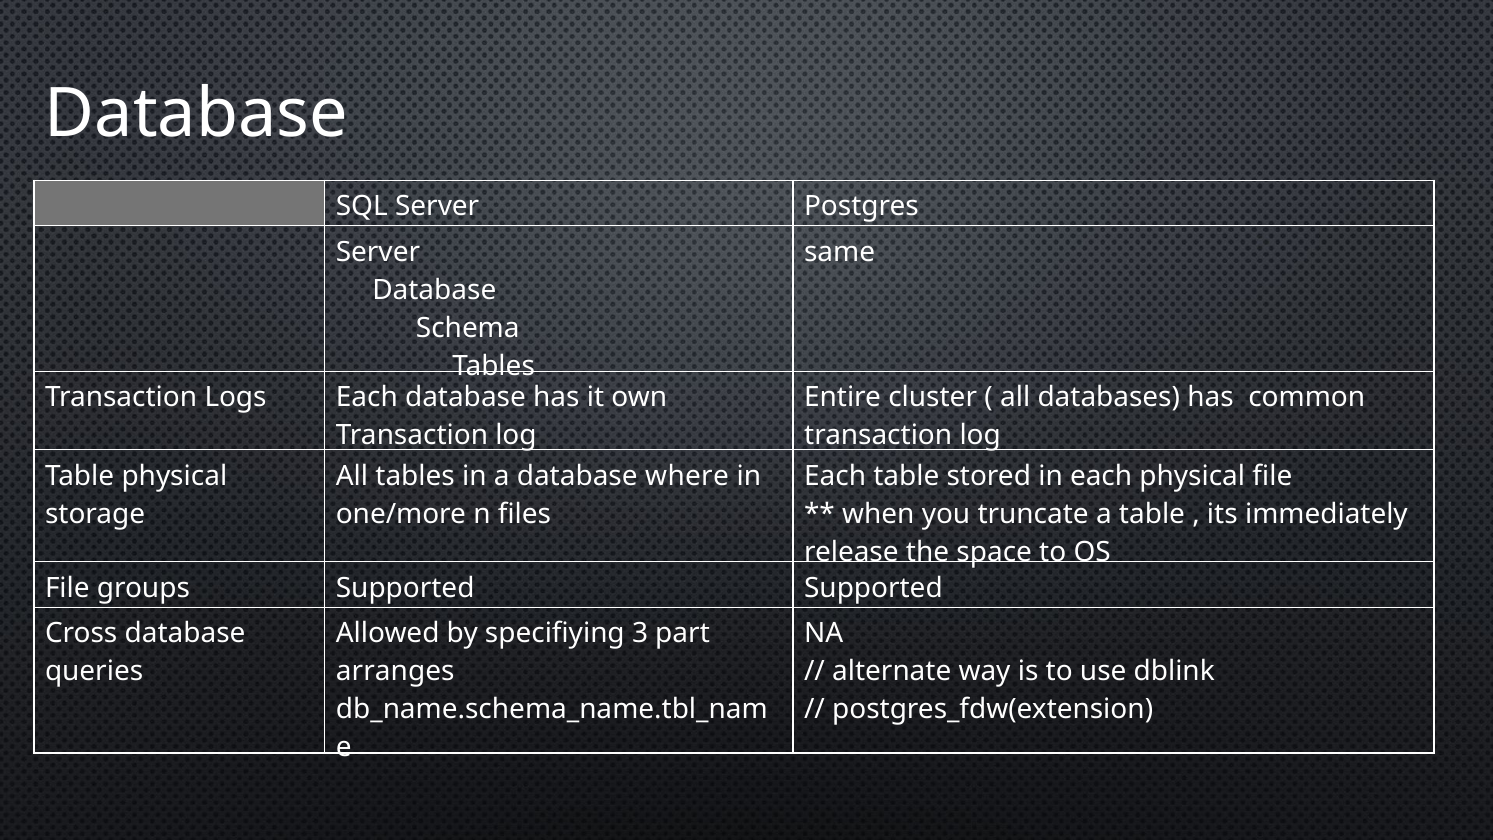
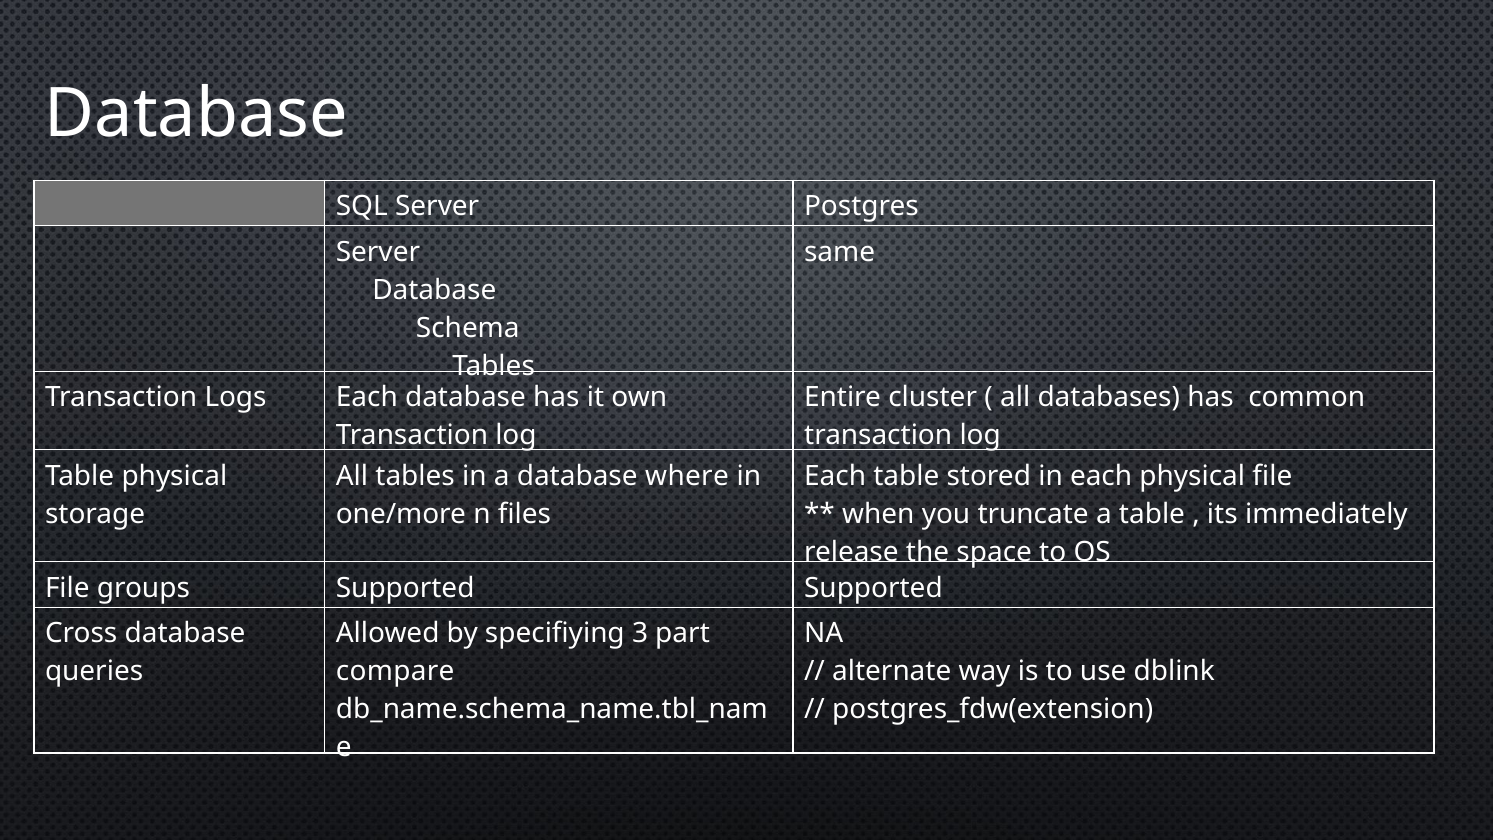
arranges: arranges -> compare (395, 671)
